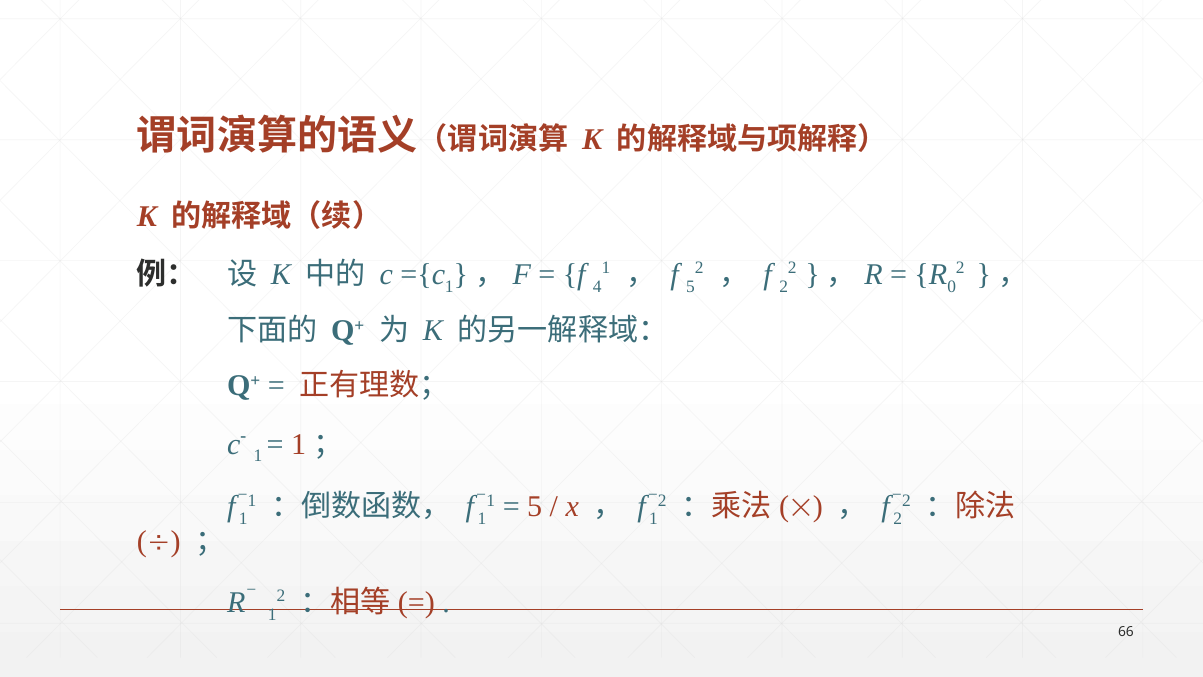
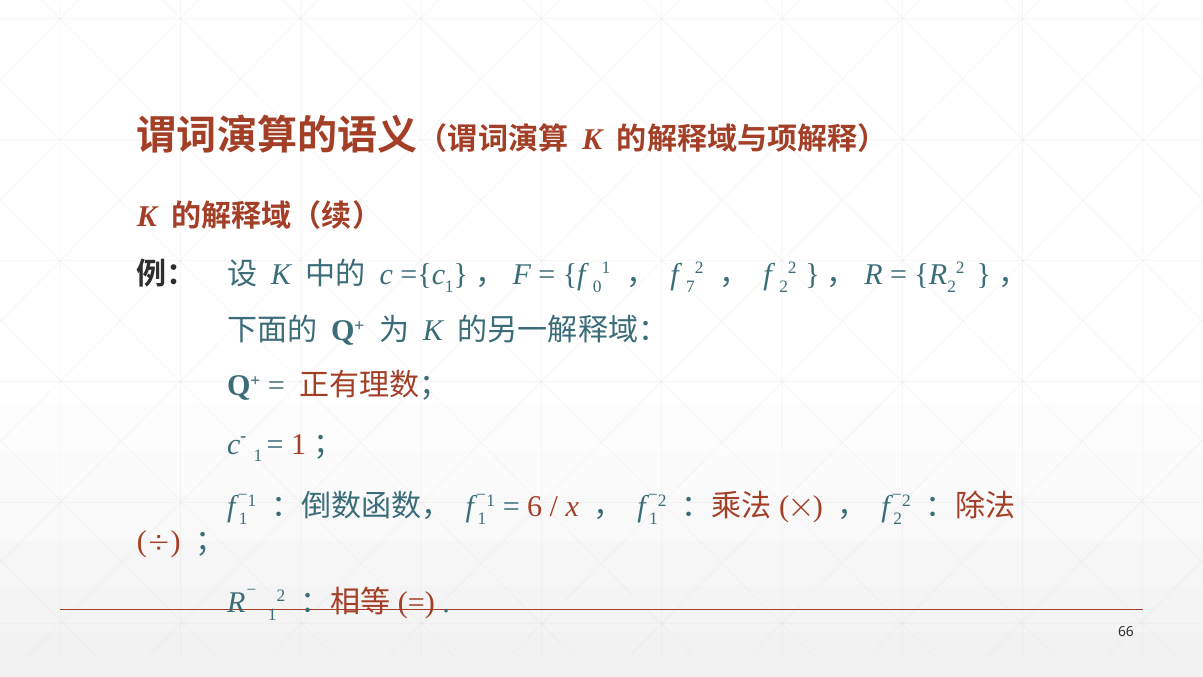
f 5: 5 -> 7 (690, 286)
0: 0 -> 2 (952, 286)
4: 4 -> 0 (597, 286)
5: 5 -> 6 (535, 507)
